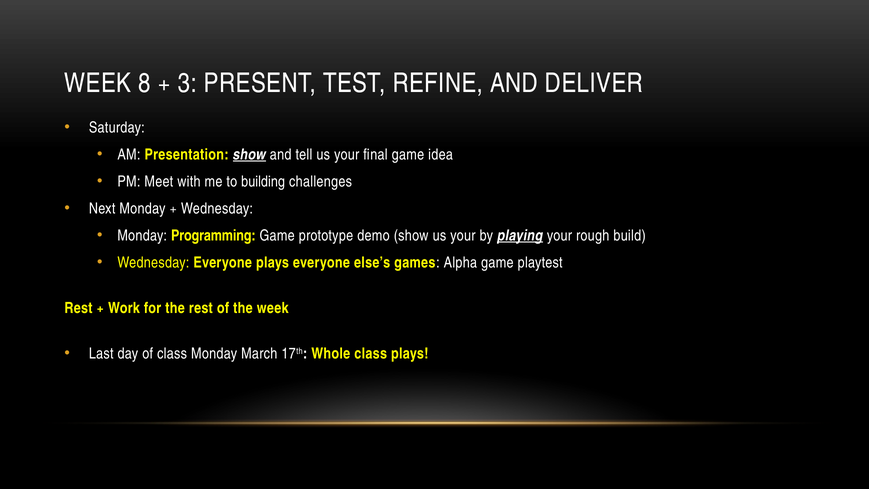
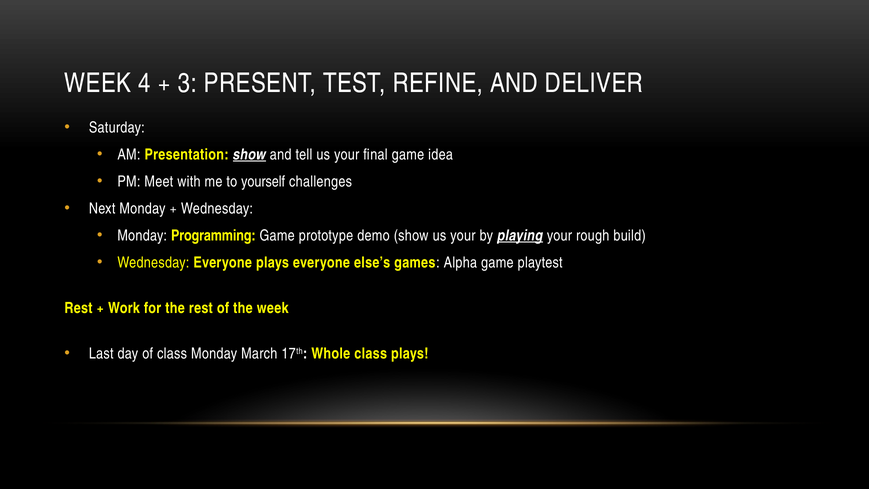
8: 8 -> 4 (144, 83)
building: building -> yourself (263, 182)
